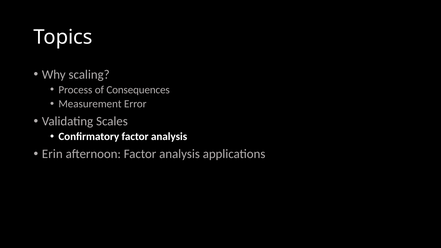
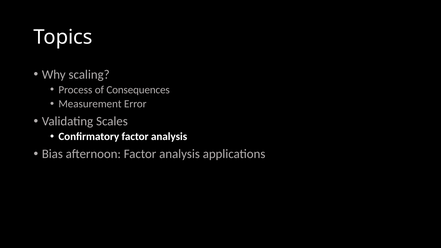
Erin: Erin -> Bias (52, 154)
